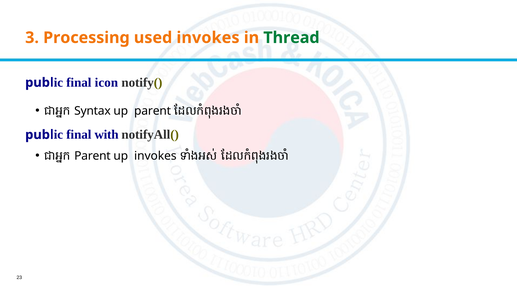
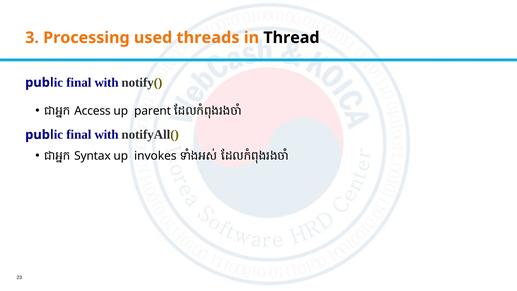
used invokes: invokes -> threads (208, 38)
Thread colour: green -> black (291, 38)
icon: icon -> with (107, 82)
Syntax: Syntax -> Access (92, 111)
Parent: Parent -> Syntax (92, 156)
